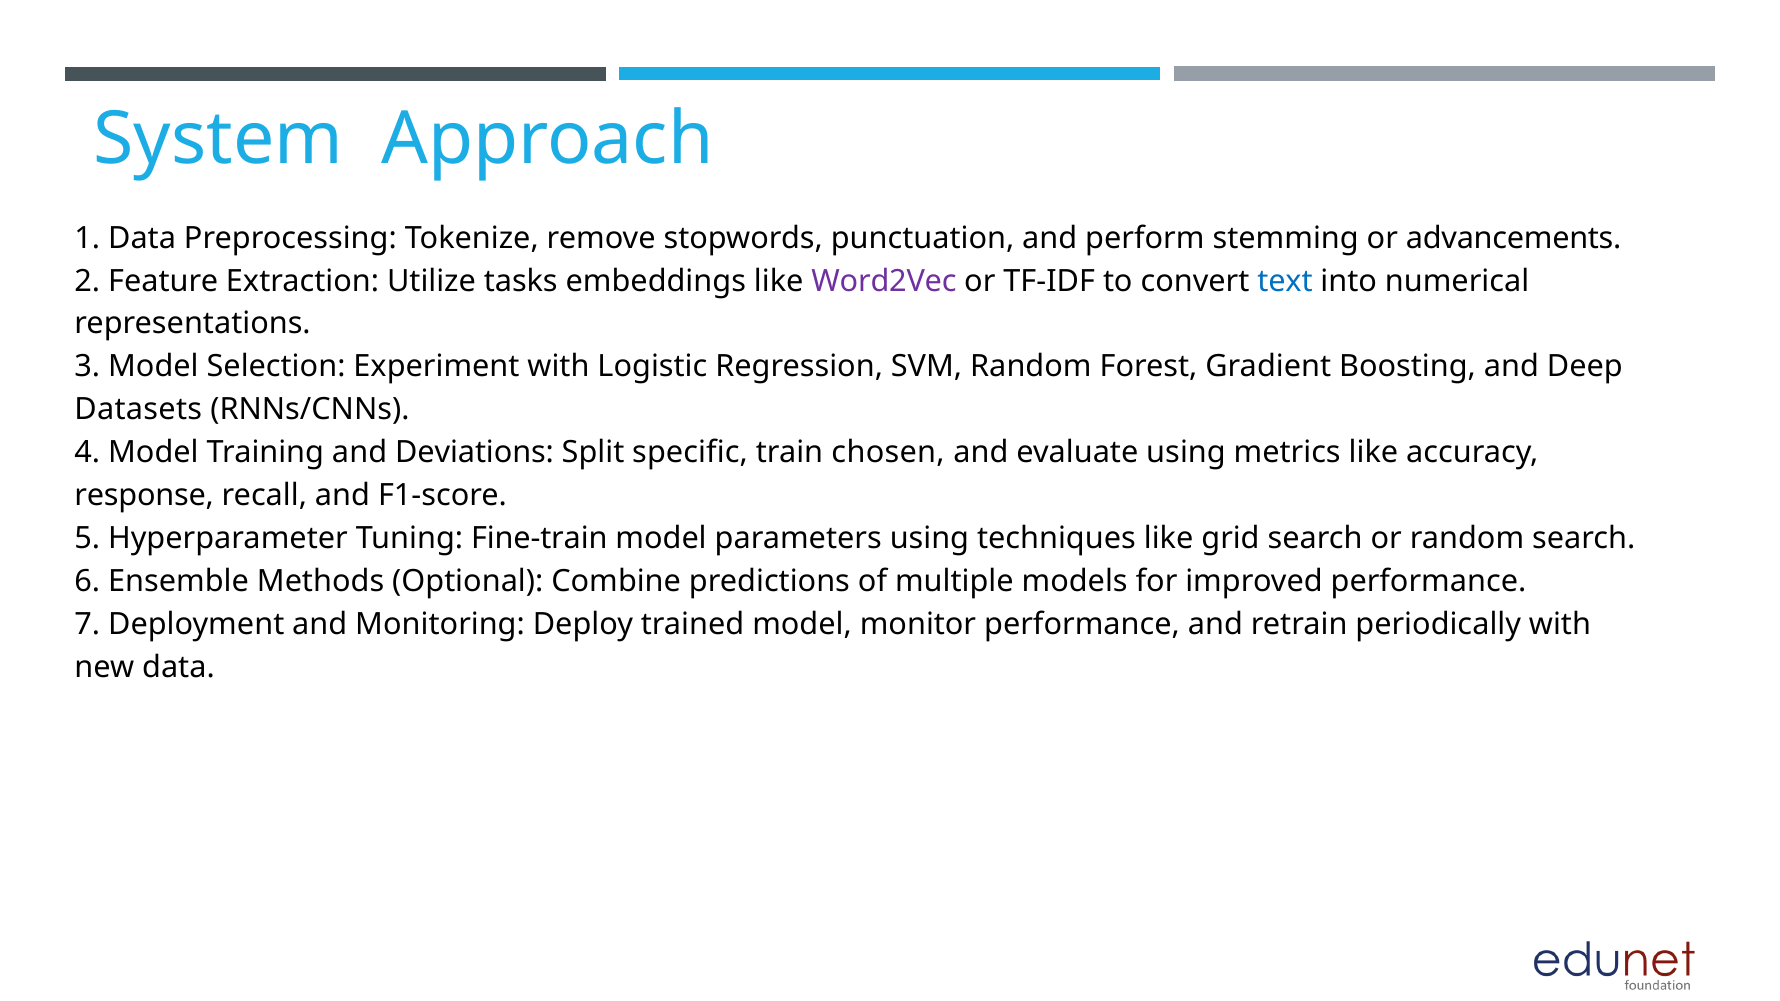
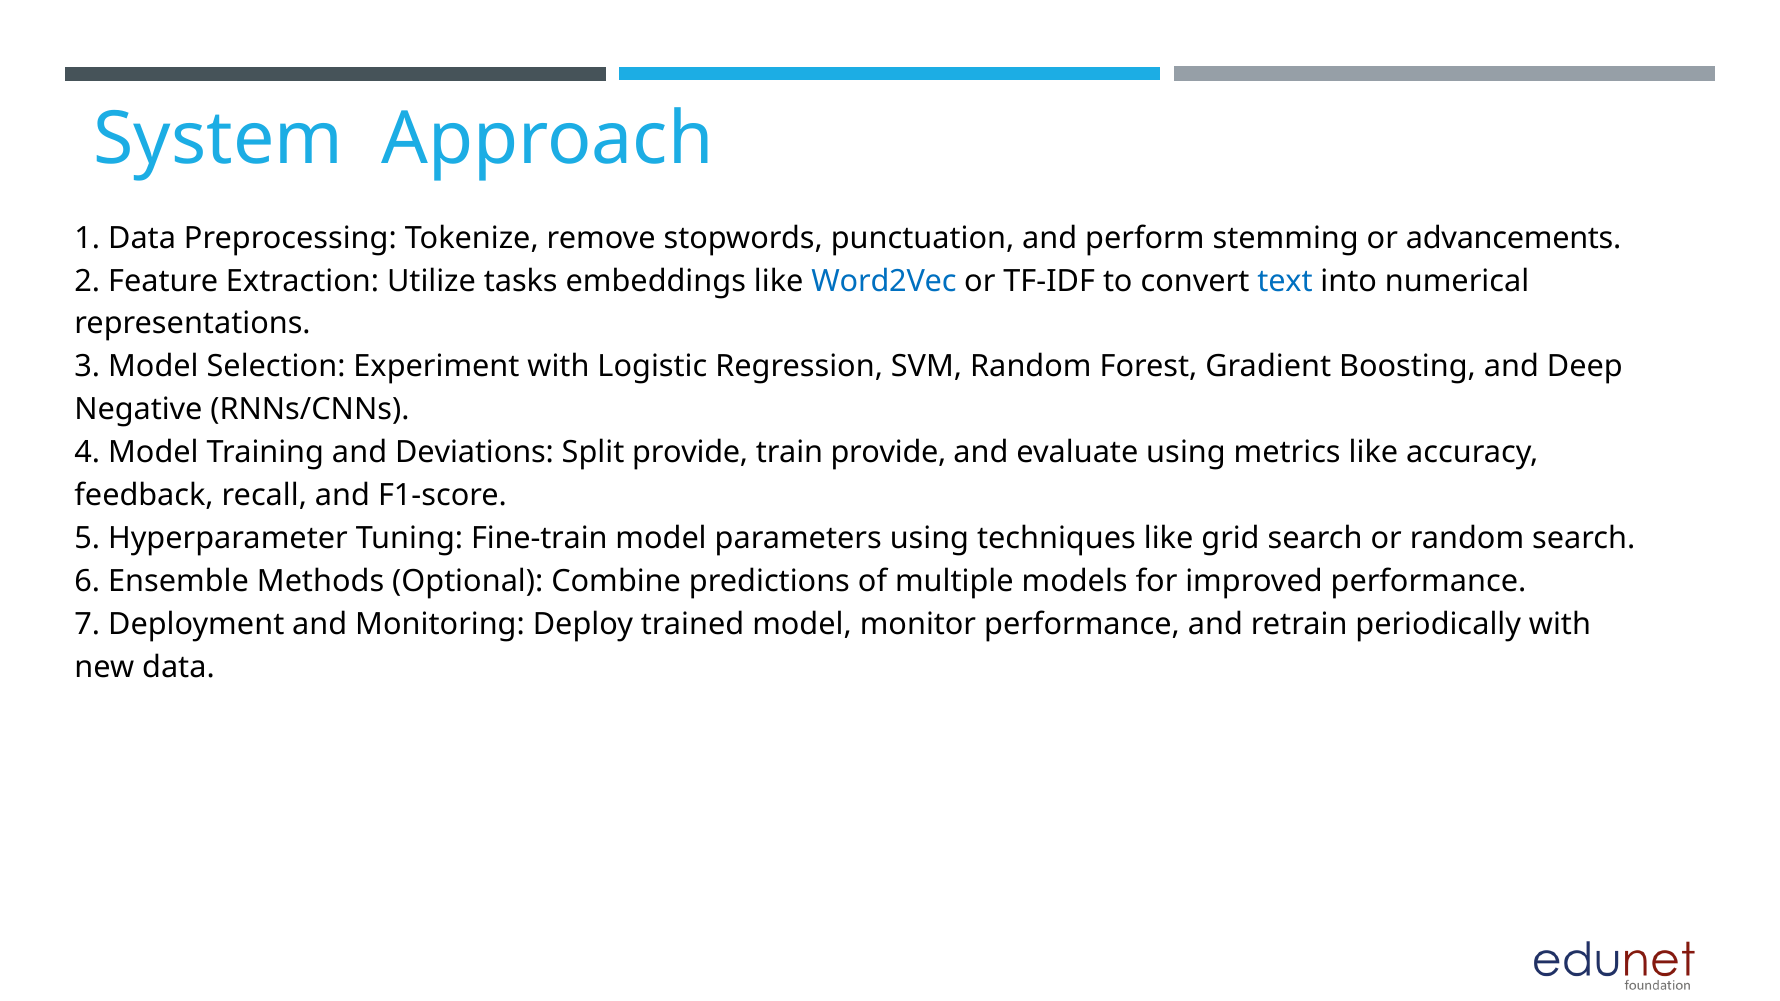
Word2Vec colour: purple -> blue (884, 281)
Datasets: Datasets -> Negative (138, 410)
Split specific: specific -> provide (690, 453)
train chosen: chosen -> provide (888, 453)
response: response -> feedback (144, 496)
